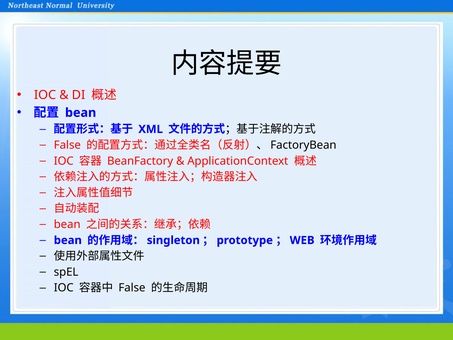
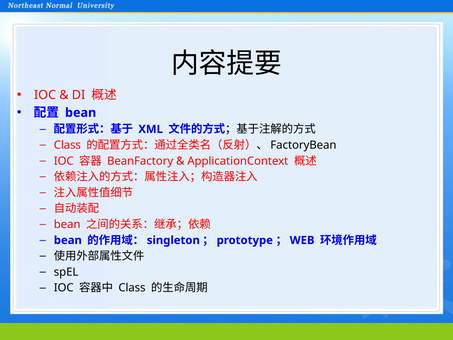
False: False -> Class (67, 145)
False: False -> Class (132, 288)
